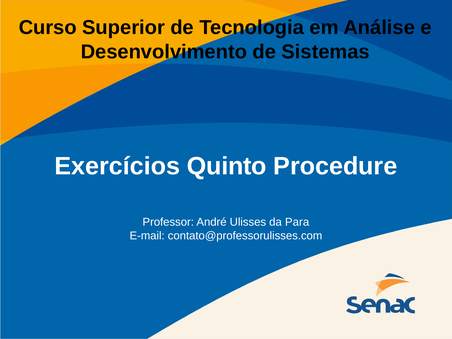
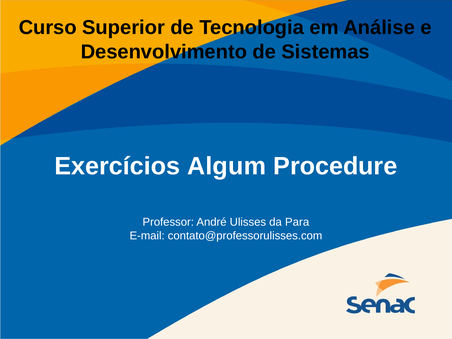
Quinto: Quinto -> Algum (227, 166)
